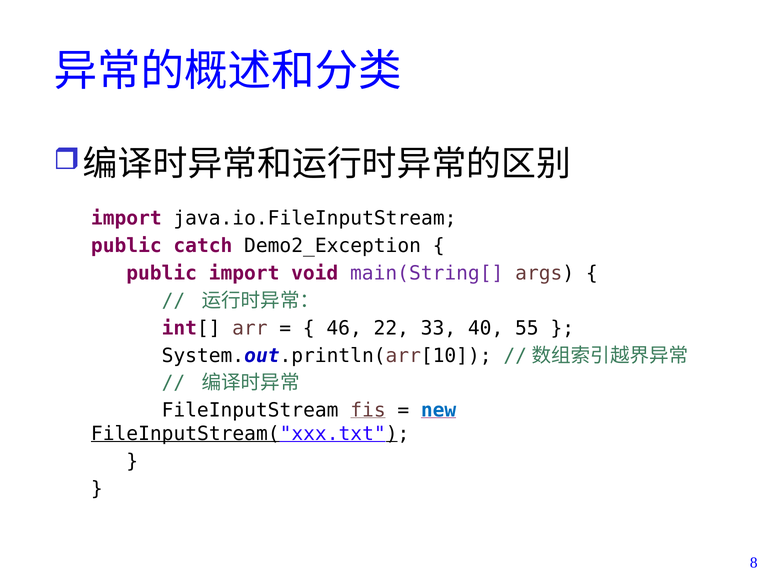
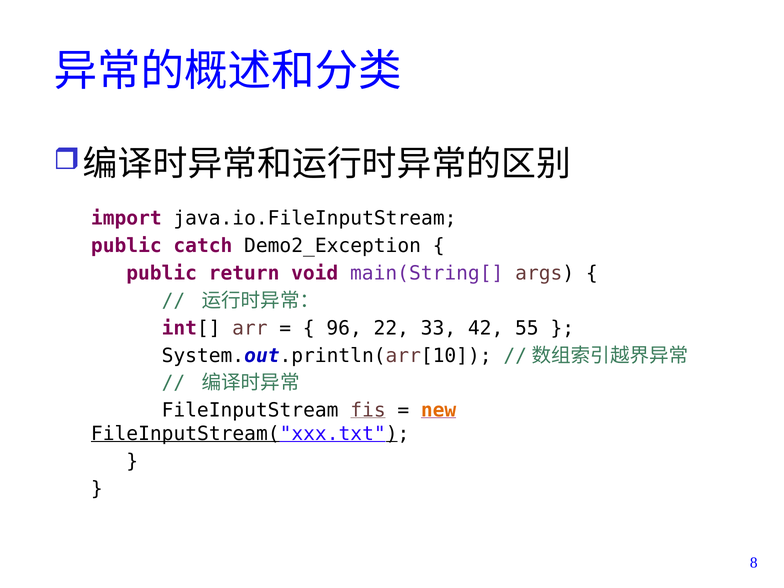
public import: import -> return (244, 273)
46: 46 -> 96 (344, 328)
40: 40 -> 42 (486, 328)
new colour: blue -> orange (439, 410)
